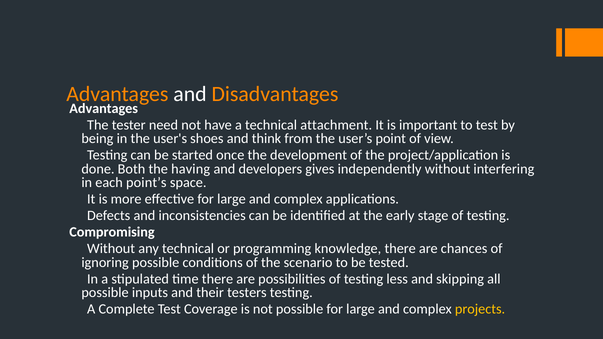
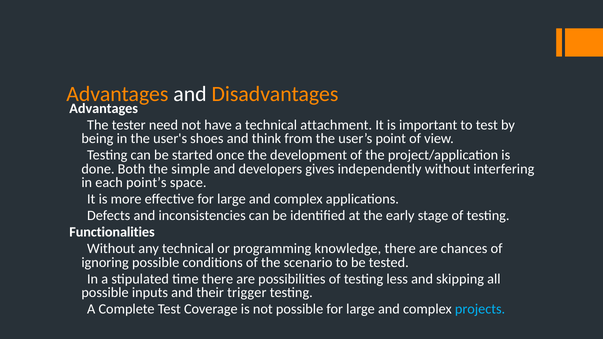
having: having -> simple (191, 169)
Compromising: Compromising -> Functionalities (112, 232)
testers: testers -> trigger (247, 293)
projects colour: yellow -> light blue (480, 309)
